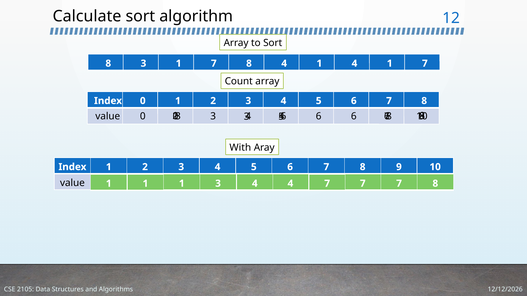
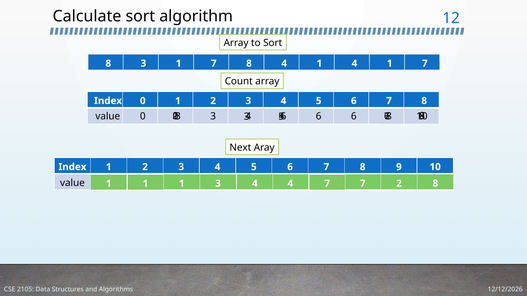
With: With -> Next (240, 148)
1 7 7: 7 -> 2 (399, 184)
